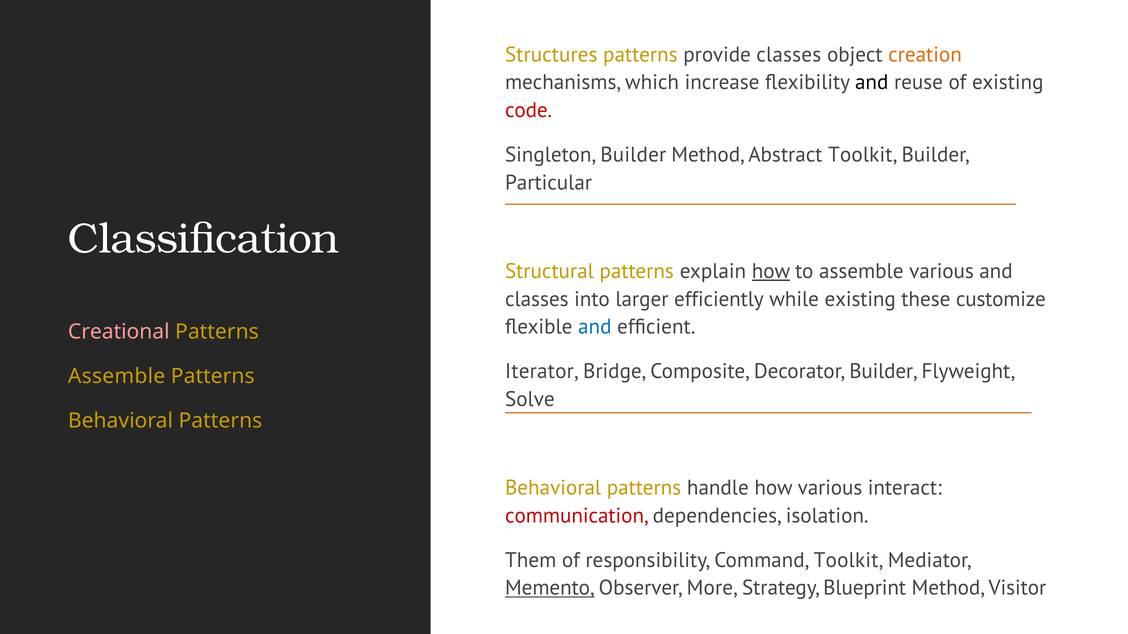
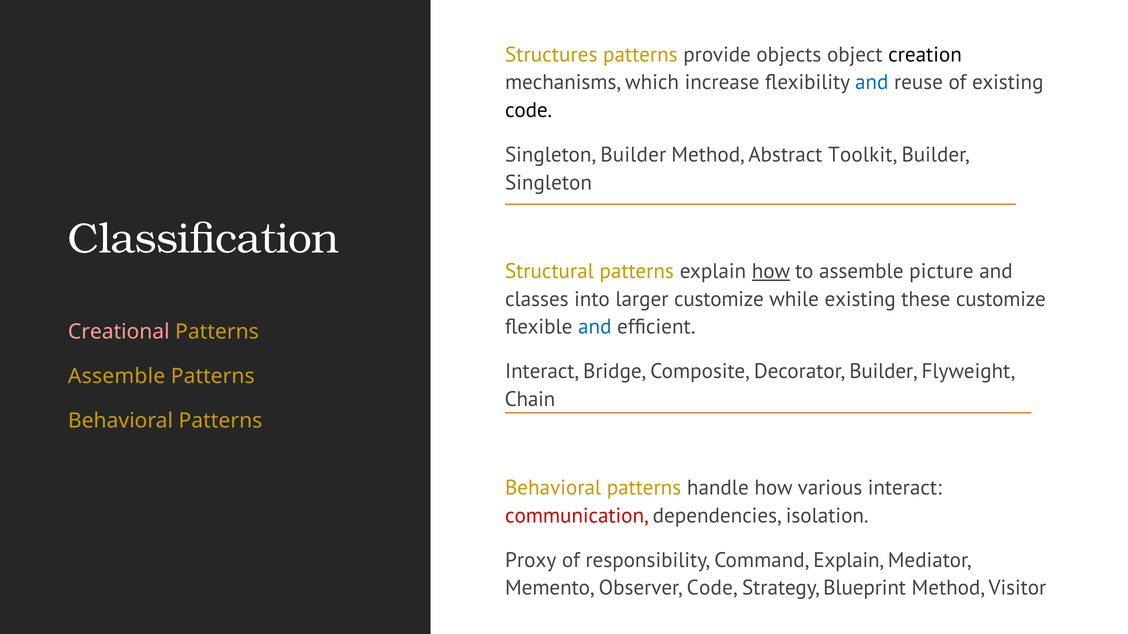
provide classes: classes -> objects (789, 55)
creation colour: orange -> black (925, 55)
and colour: black -> blue (872, 83)
code colour: red -> black (529, 110)
Particular: Particular -> Singleton (549, 183)
assemble various: various -> picture (941, 271)
larger efficiently: efficiently -> customize (719, 299)
Iterator: Iterator -> Interact (542, 372)
Solve: Solve -> Chain (530, 400)
Them: Them -> Proxy (531, 561)
Command Toolkit: Toolkit -> Explain (849, 561)
Memento underline: present -> none (550, 588)
Observer More: More -> Code (712, 588)
